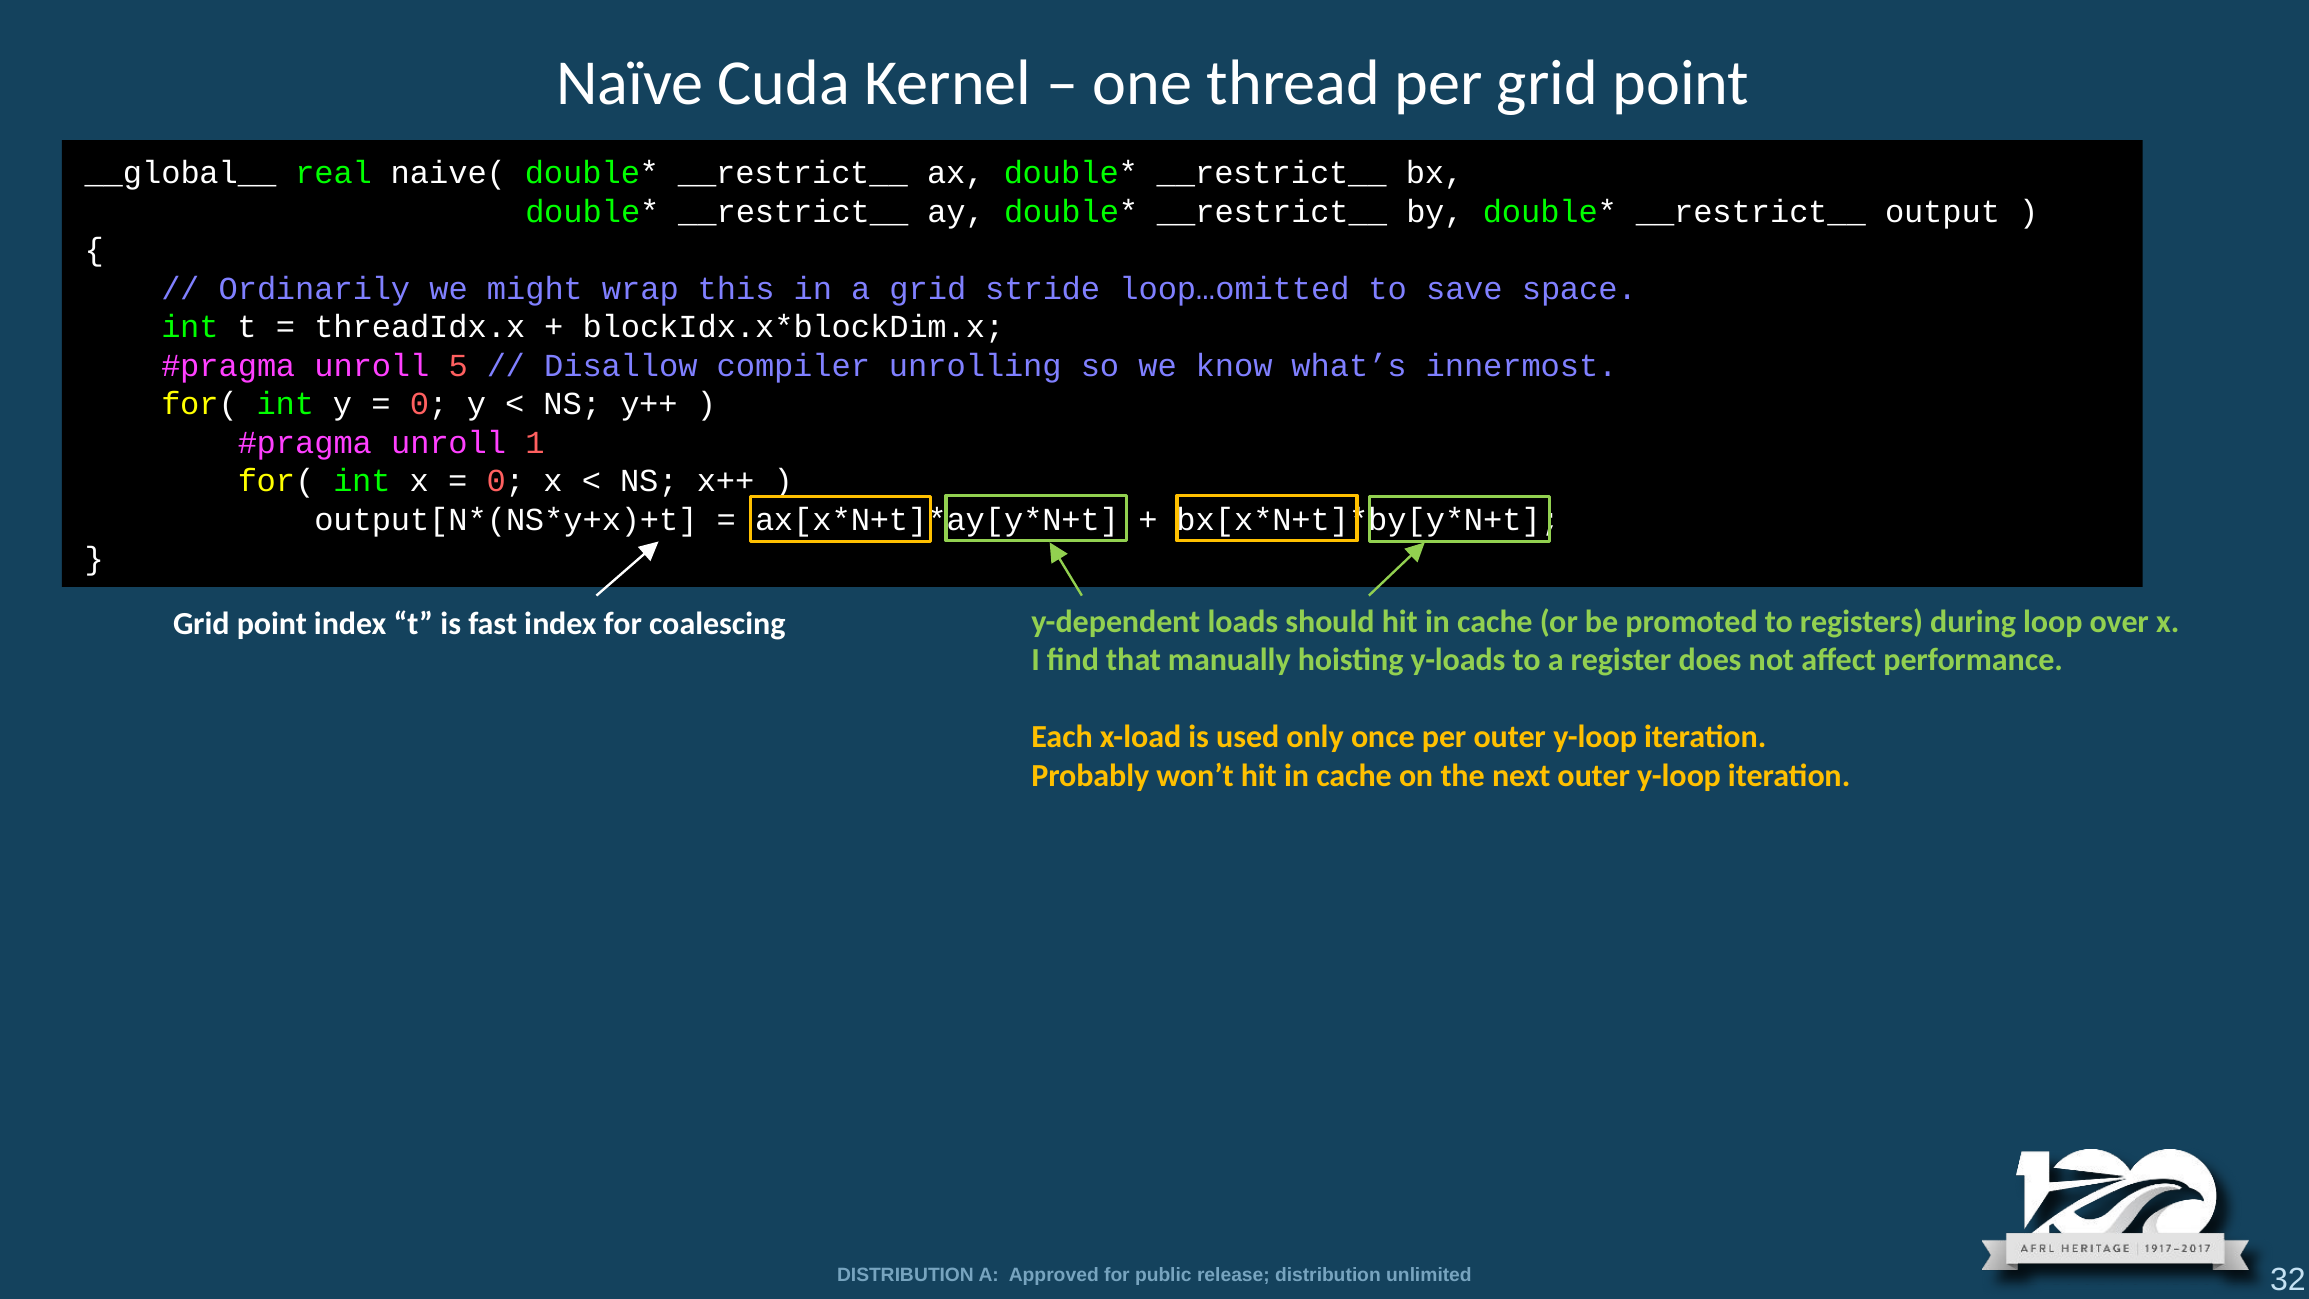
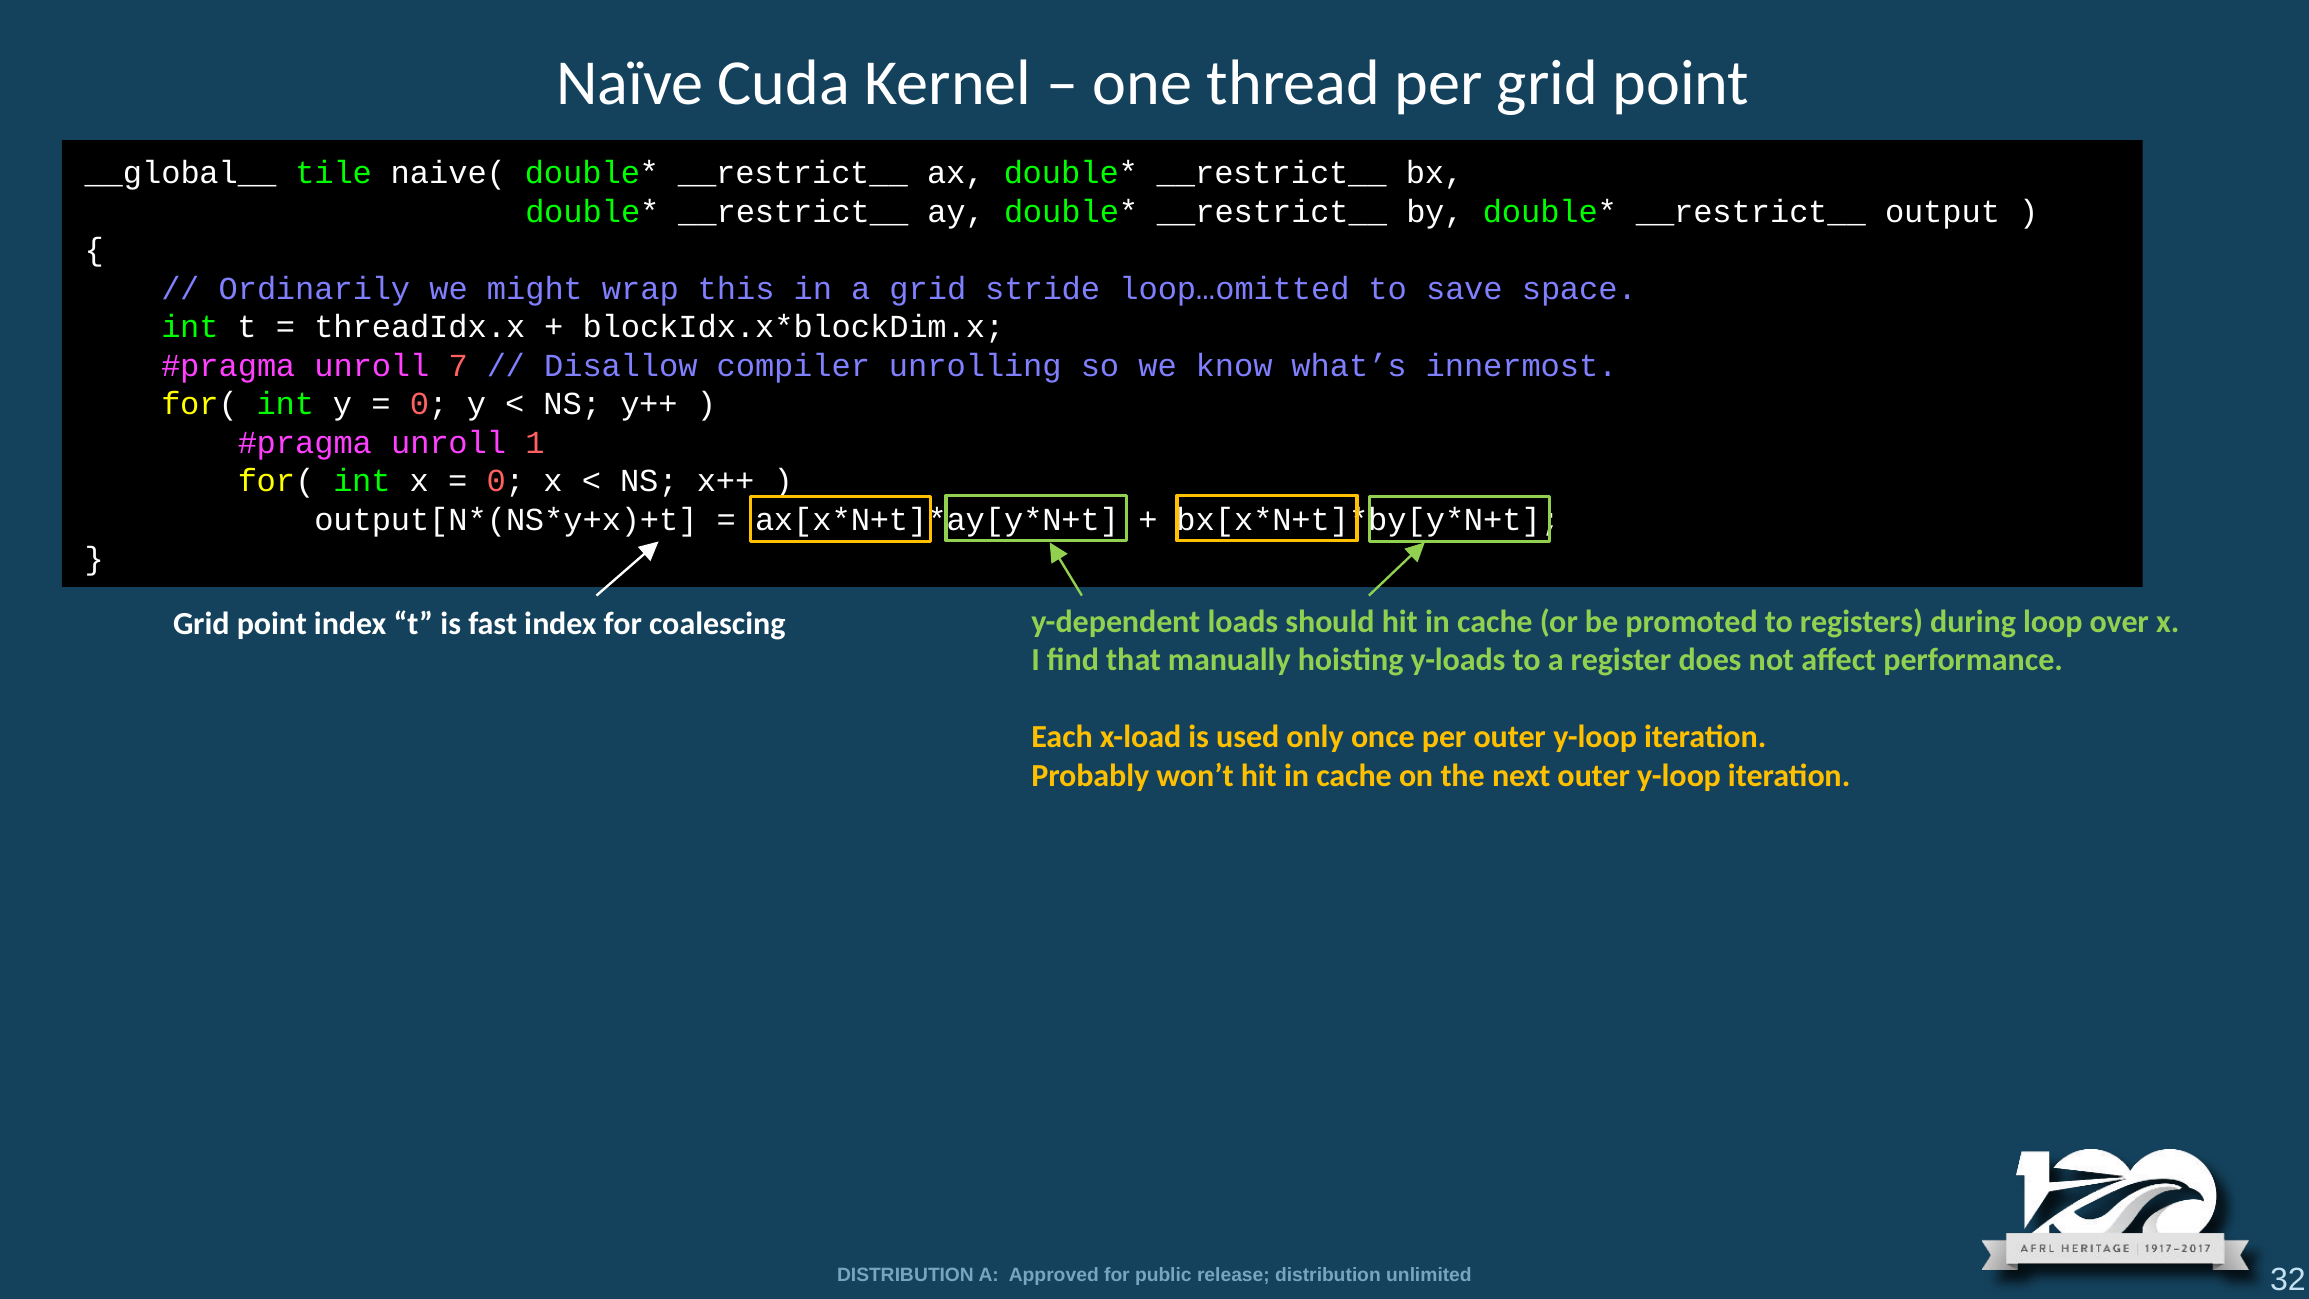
real: real -> tile (334, 173)
5: 5 -> 7 (458, 366)
